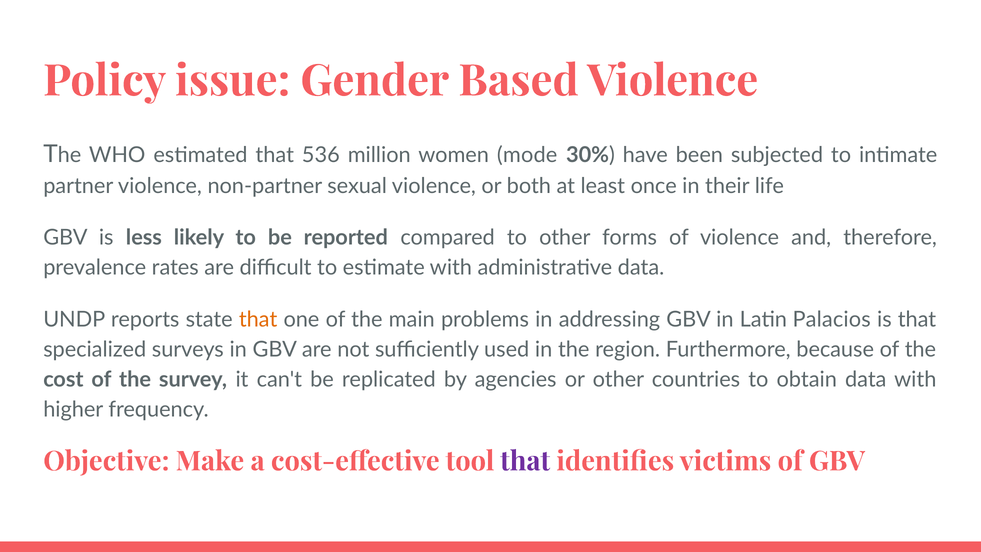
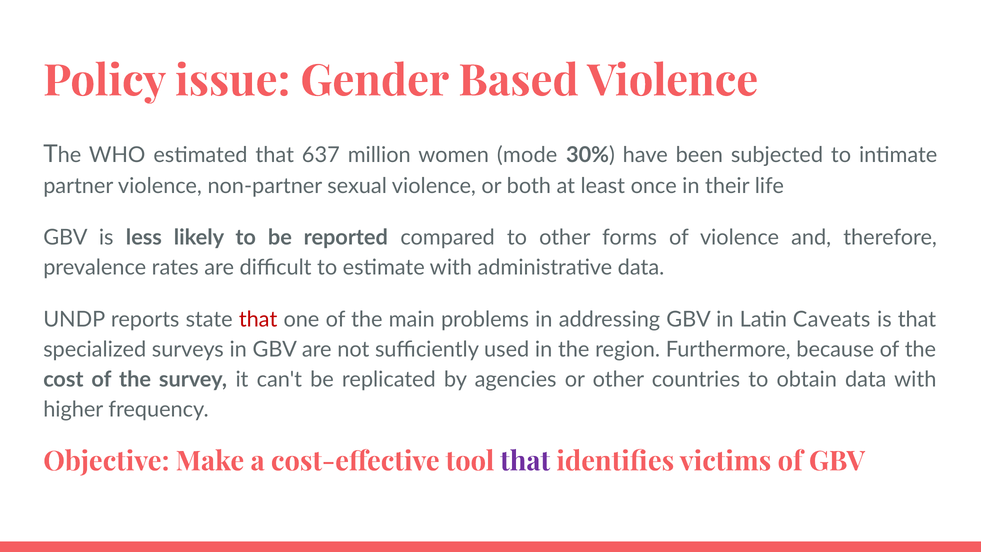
536: 536 -> 637 (321, 155)
that colour: orange -> red (258, 319)
Palacios: Palacios -> Caveats (832, 319)
